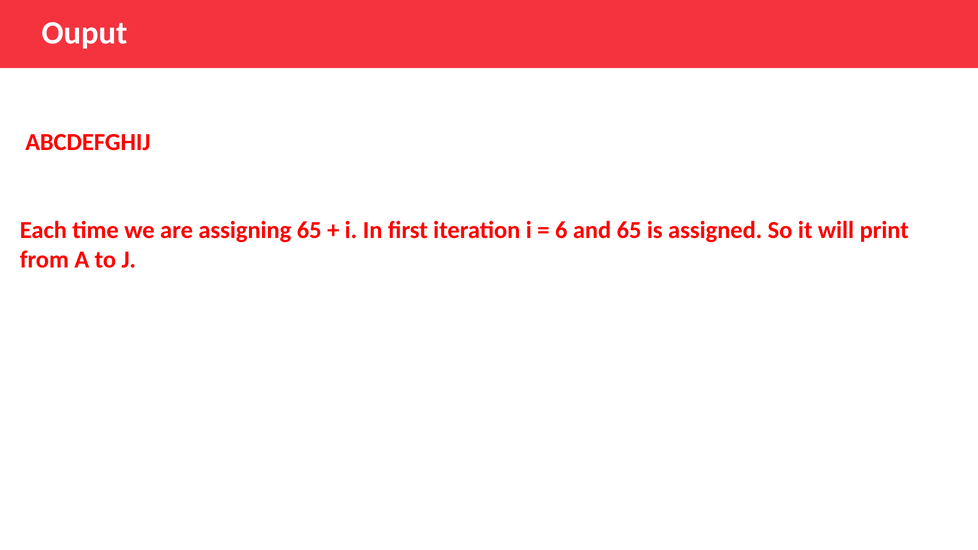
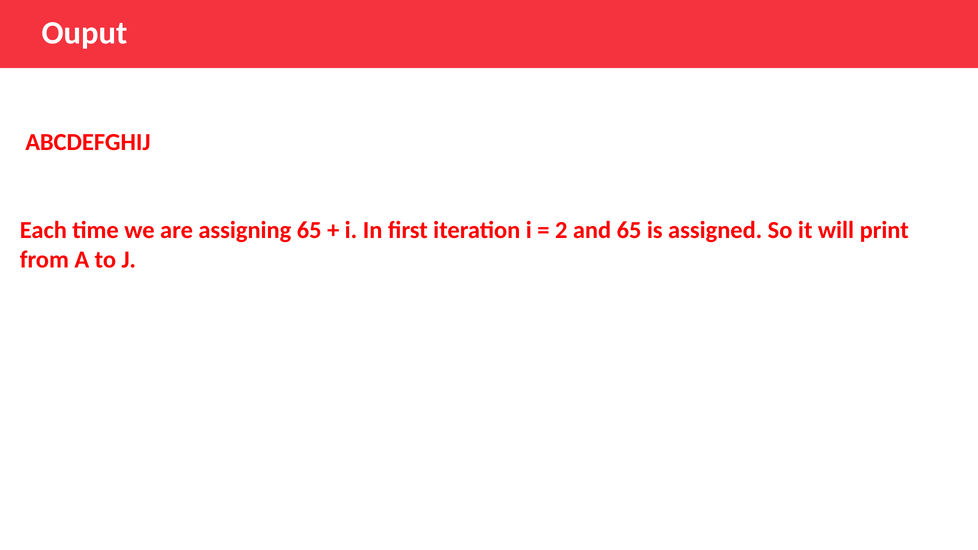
6: 6 -> 2 (561, 230)
